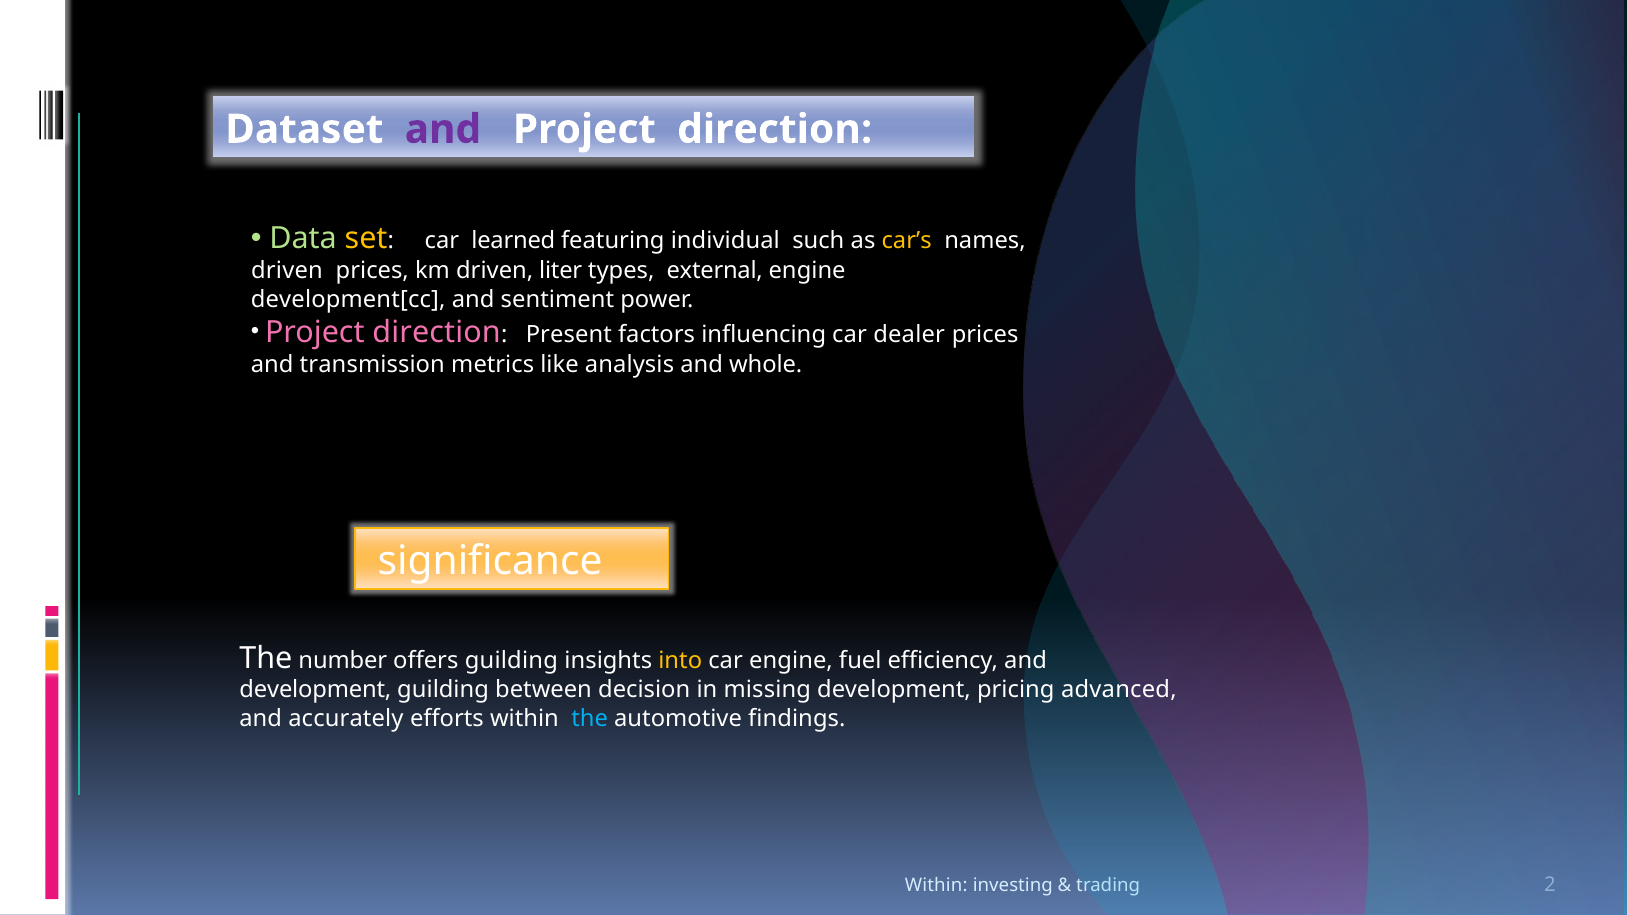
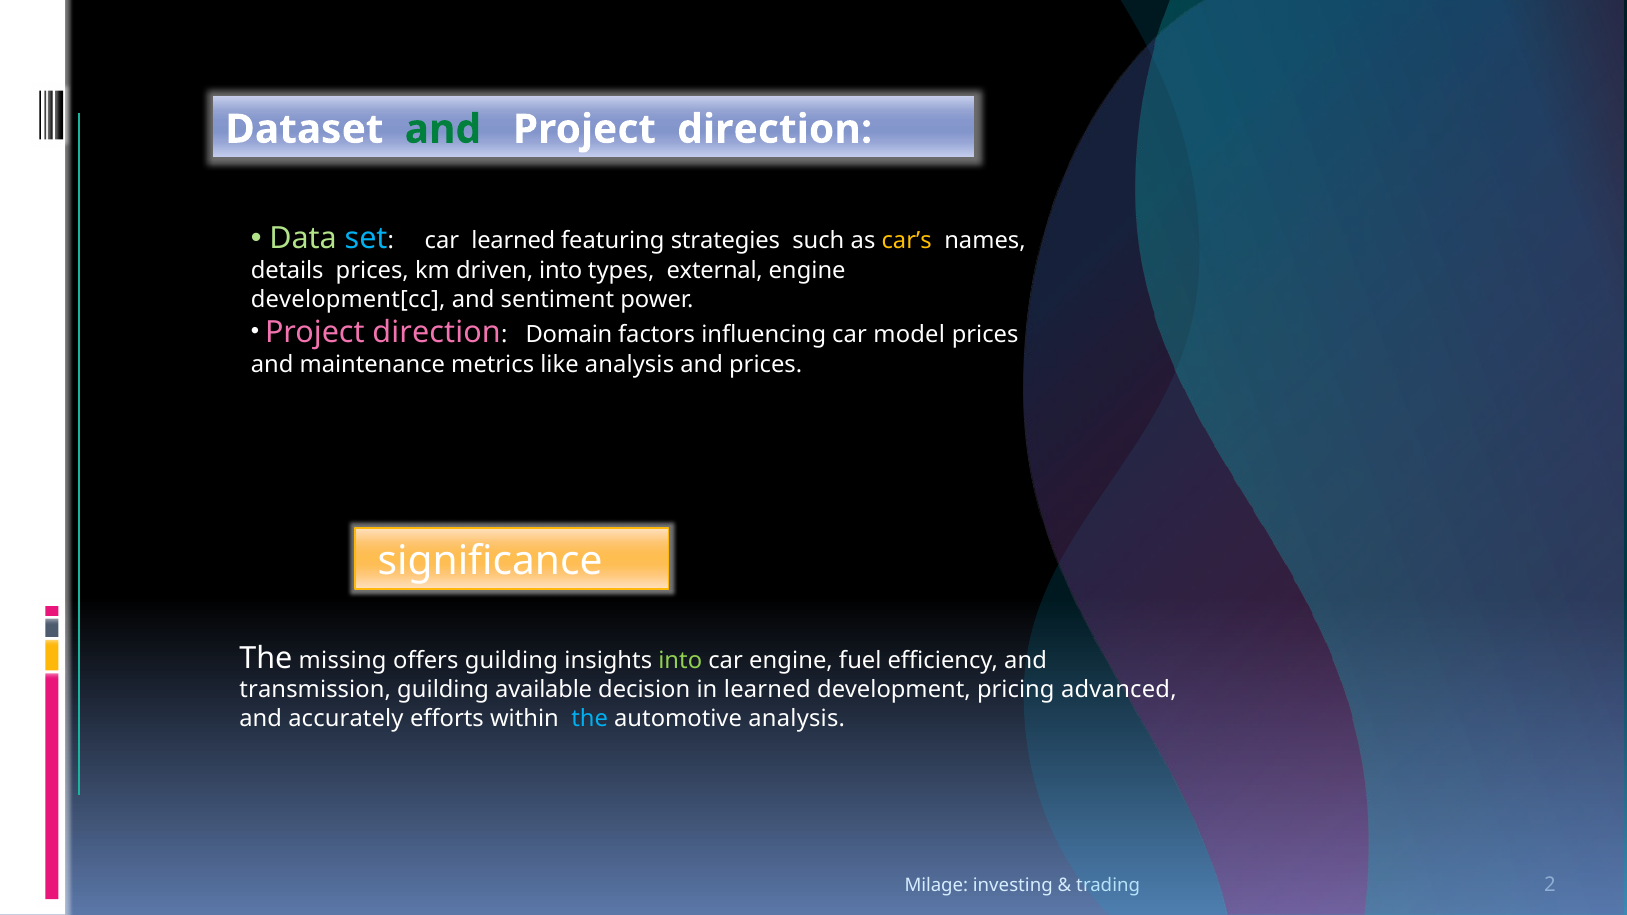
and colour: purple -> green (443, 129)
set colour: yellow -> light blue (366, 239)
individual: individual -> strategies (725, 241)
driven: driven -> details (287, 271)
driven liter: liter -> into (561, 271)
Present: Present -> Domain (569, 335)
dealer: dealer -> model (909, 335)
transmission: transmission -> maintenance (372, 364)
and whole: whole -> prices (766, 364)
number: number -> missing (343, 660)
into colour: yellow -> light green (680, 660)
development: development -> transmission (315, 690)
between: between -> available (544, 690)
in missing: missing -> learned (767, 690)
automotive findings: findings -> analysis (797, 719)
Within: Within -> Milage (936, 886)
